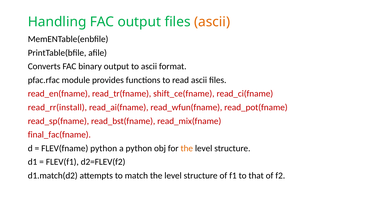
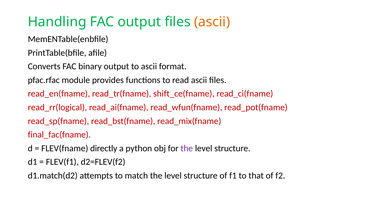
read_rr(install: read_rr(install -> read_rr(logical (57, 108)
FLEV(fname python: python -> directly (104, 148)
the colour: orange -> purple (187, 148)
